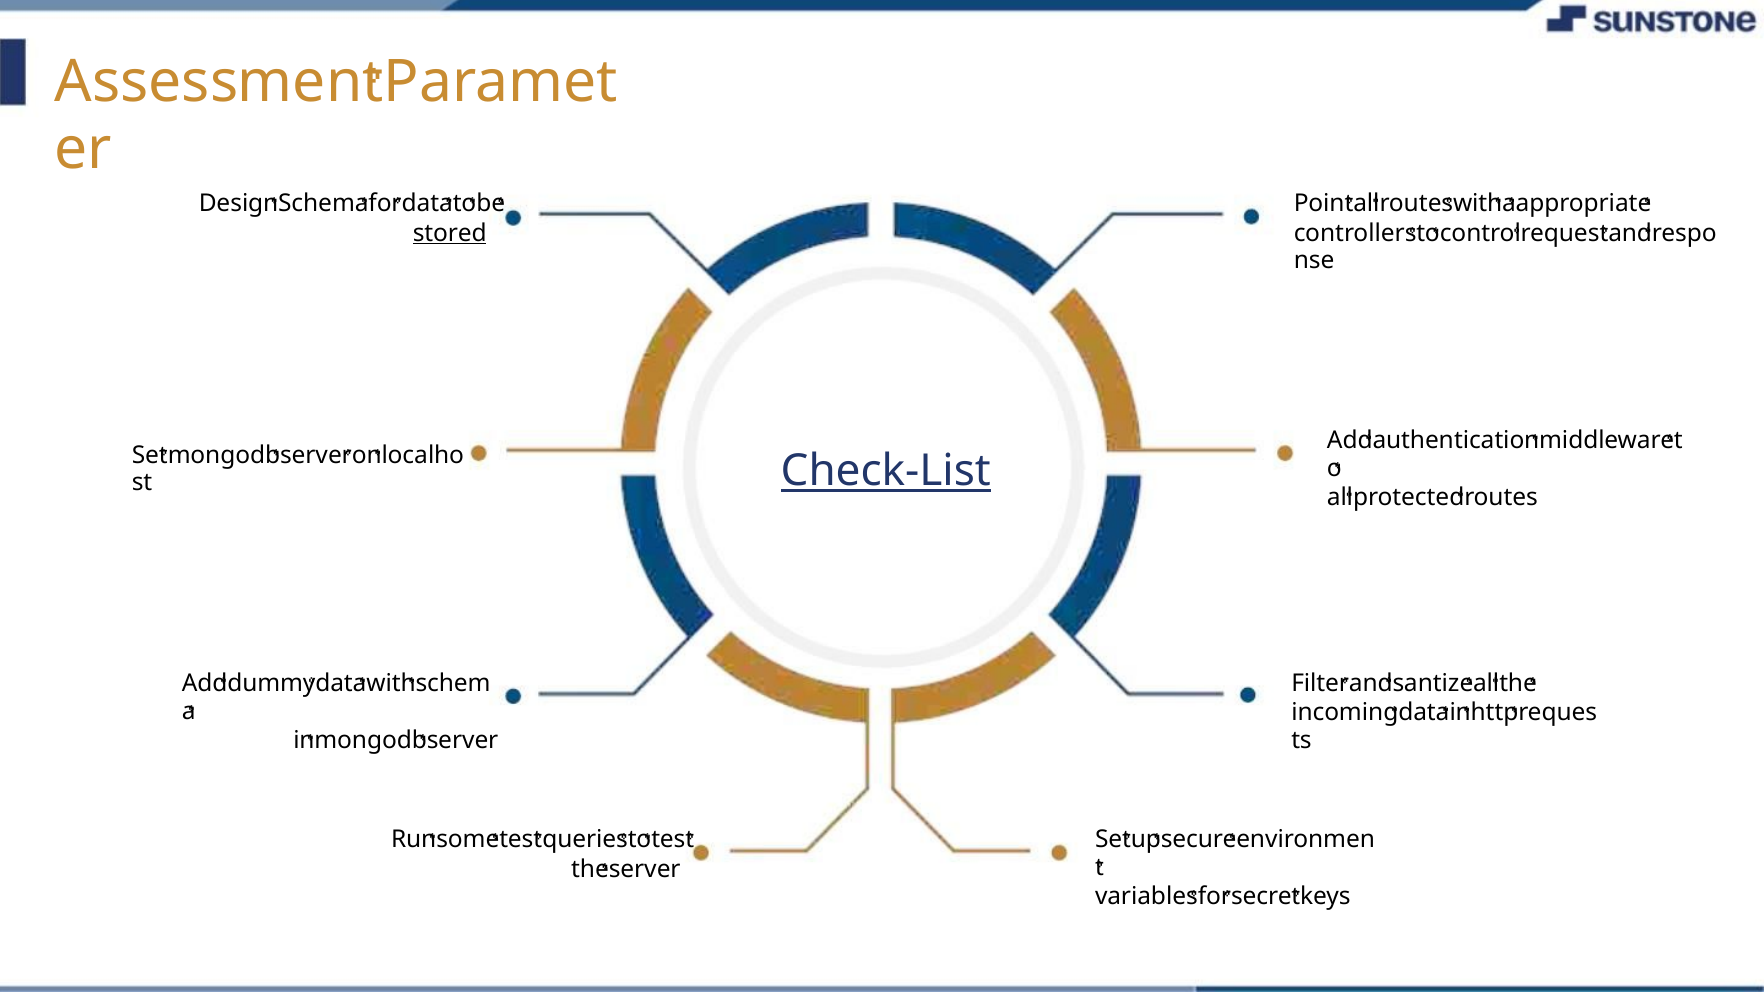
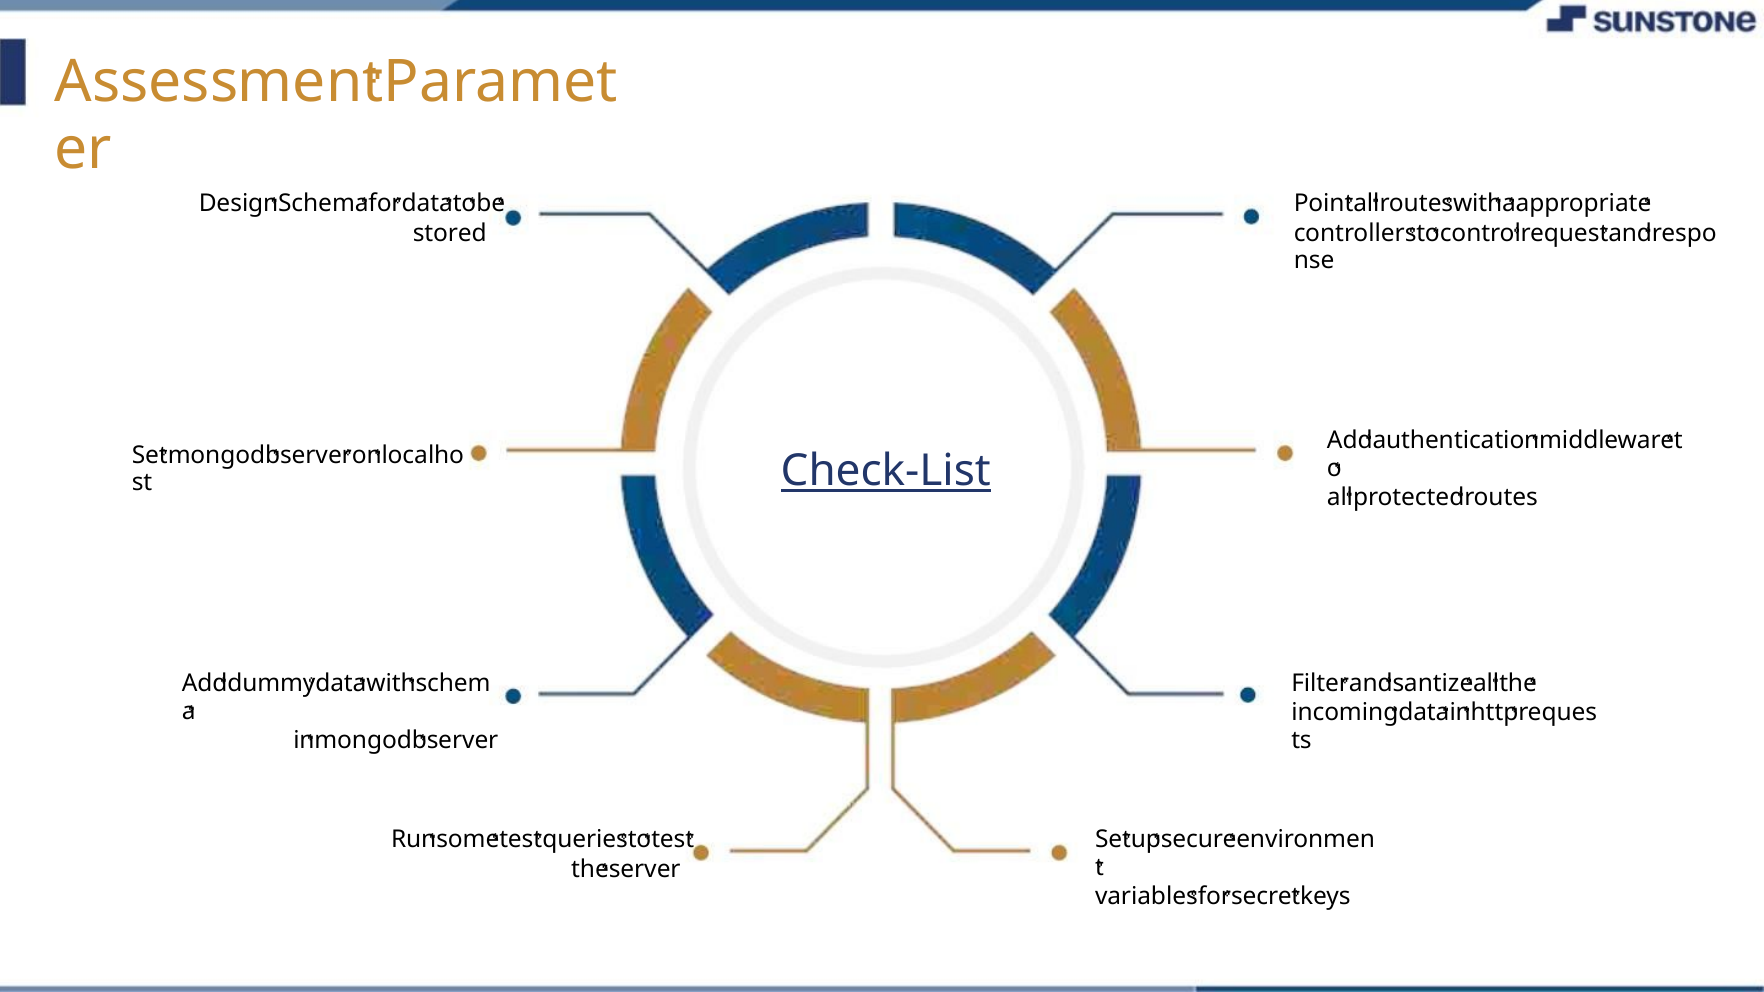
stored underline: present -> none (450, 233)
